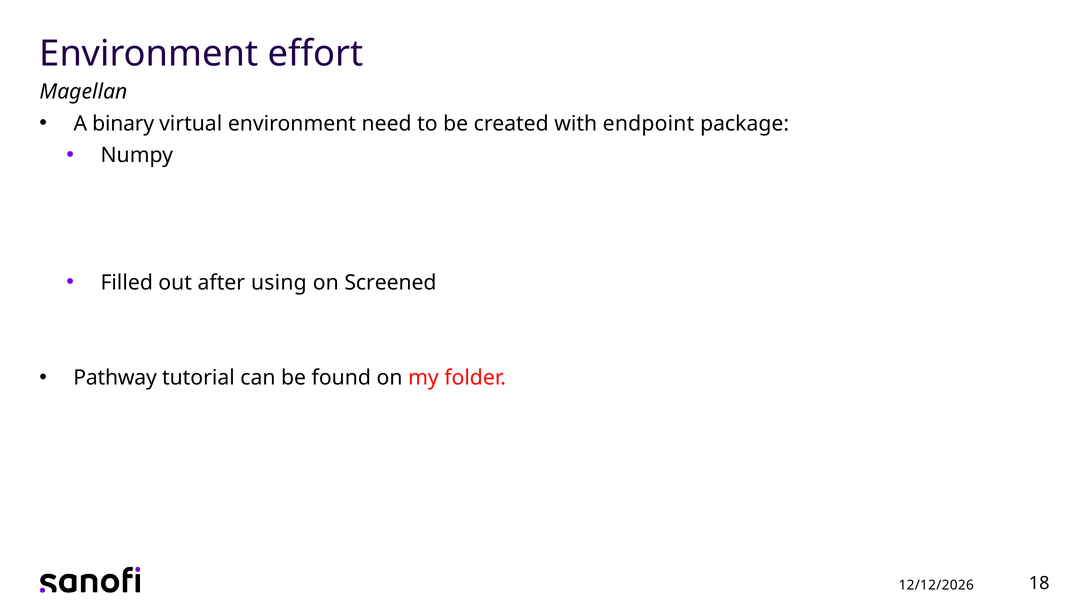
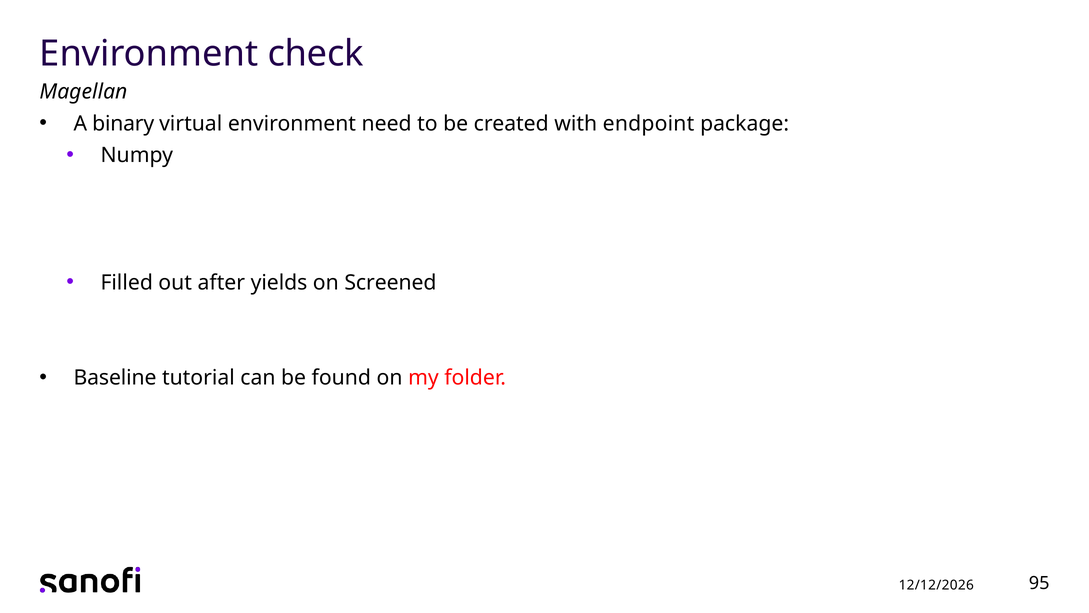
effort: effort -> check (316, 54)
using: using -> yields (279, 282)
Pathway: Pathway -> Baseline (115, 378)
18: 18 -> 95 (1039, 583)
